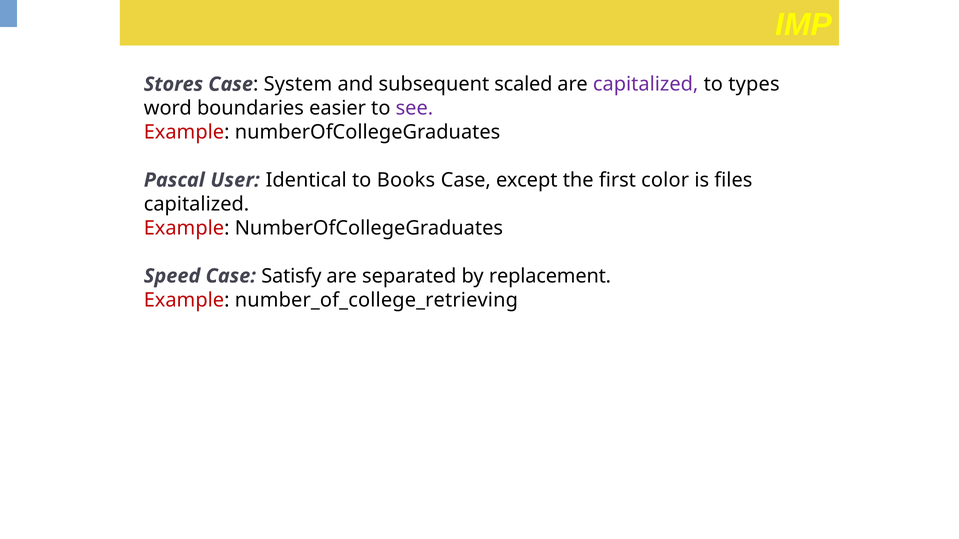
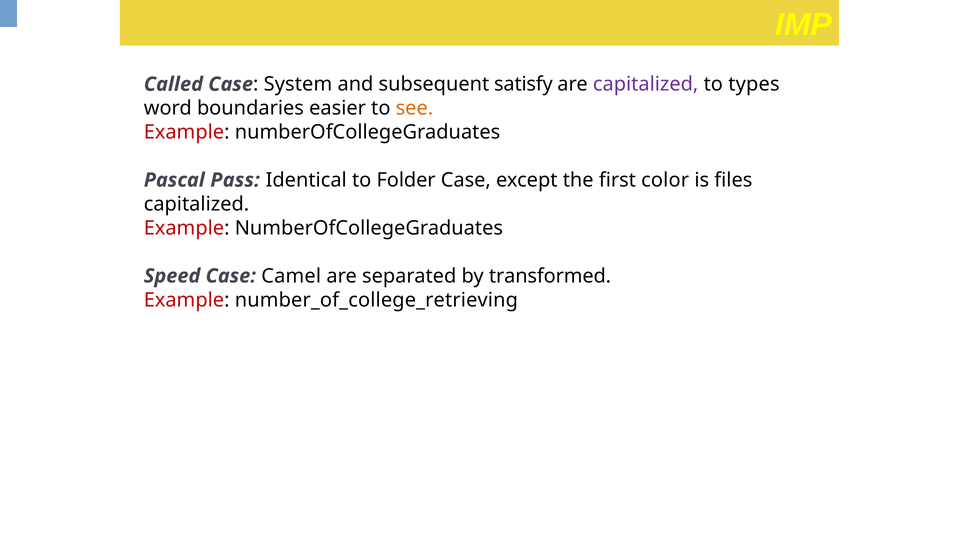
Stores: Stores -> Called (173, 84)
scaled: scaled -> satisfy (523, 84)
see colour: purple -> orange (414, 108)
User: User -> Pass (235, 180)
Books: Books -> Folder (406, 180)
Satisfy: Satisfy -> Camel (291, 276)
replacement: replacement -> transformed (550, 276)
